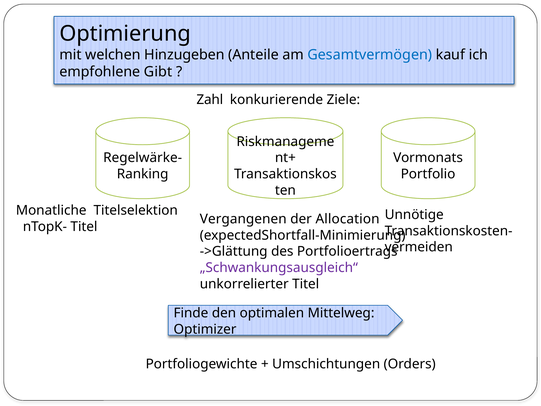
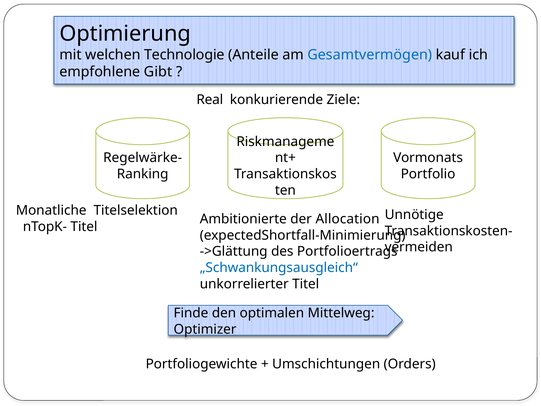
Hinzugeben: Hinzugeben -> Technologie (184, 55)
Zahl: Zahl -> Real (210, 100)
Vergangenen: Vergangenen -> Ambitionierte (243, 219)
„Schwankungsausgleich“ colour: purple -> blue (279, 268)
